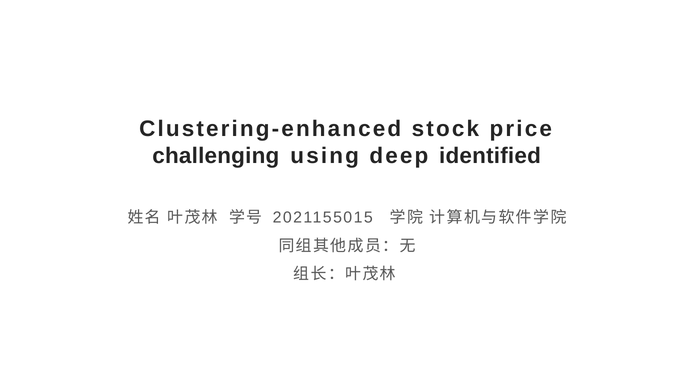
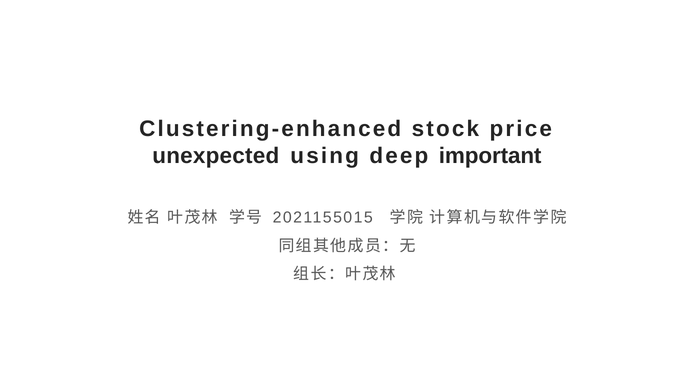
challenging: challenging -> unexpected (216, 156)
identified: identified -> important (490, 156)
